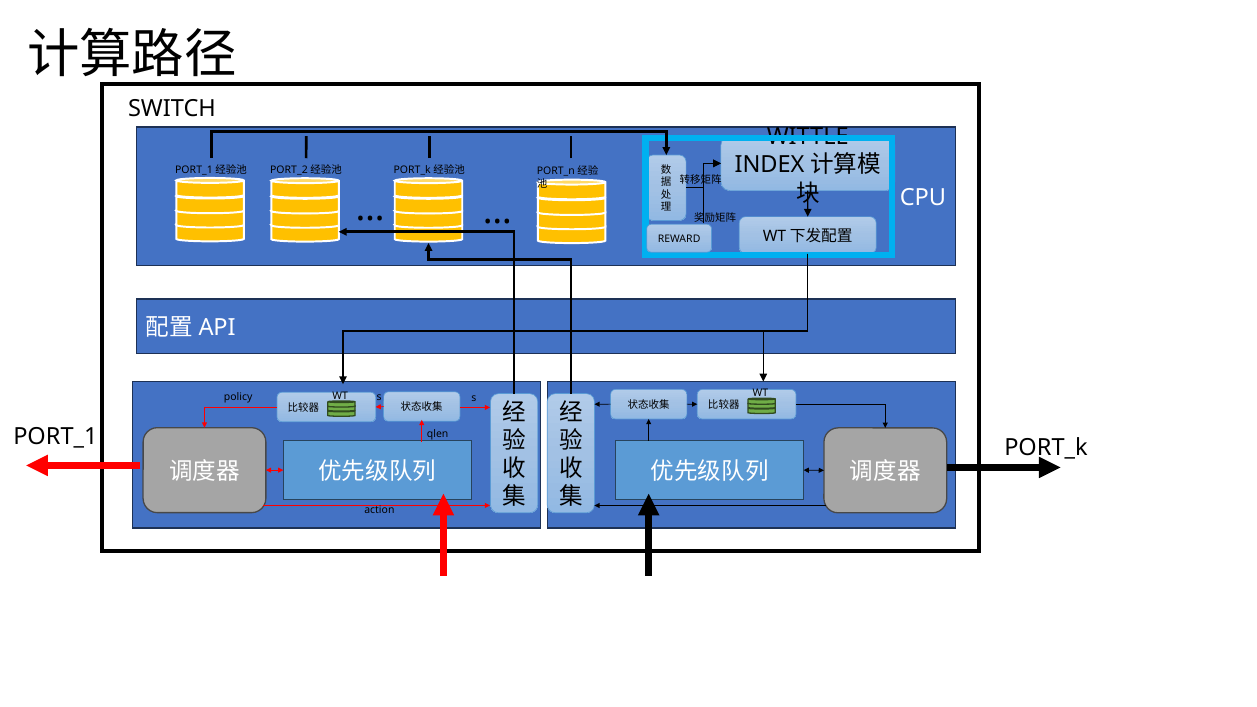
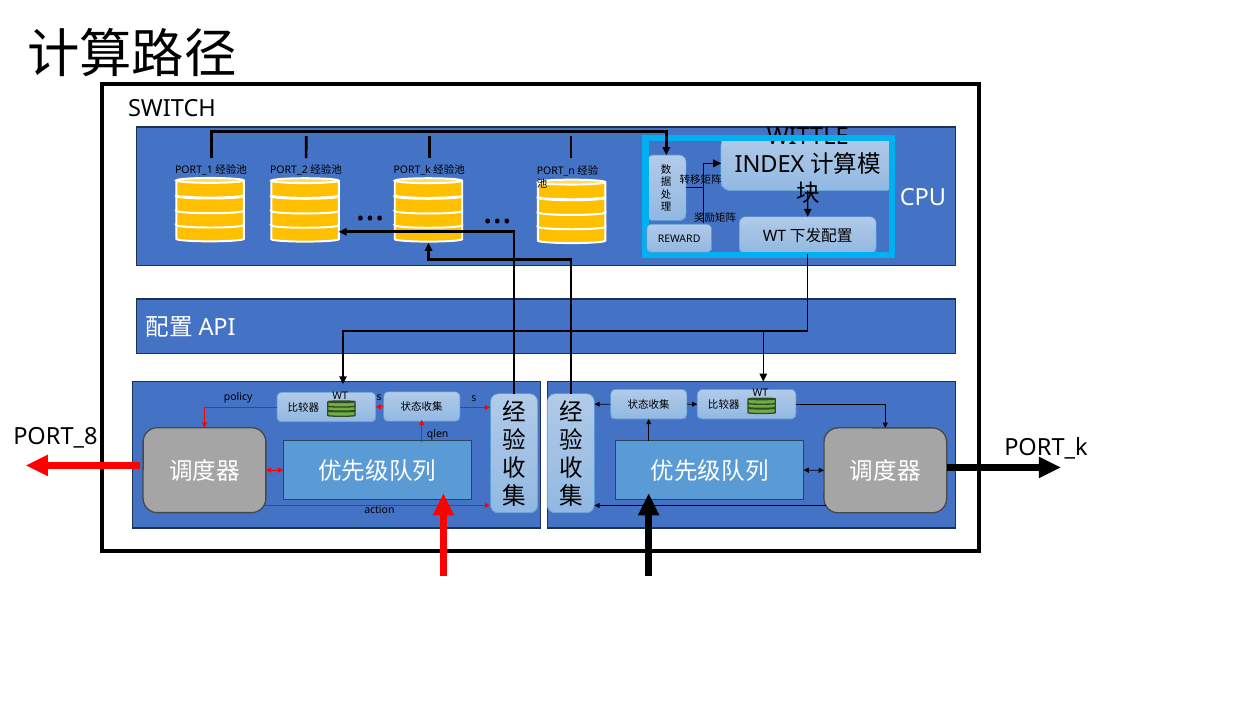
PORT_1: PORT_1 -> PORT_8 (55, 436)
